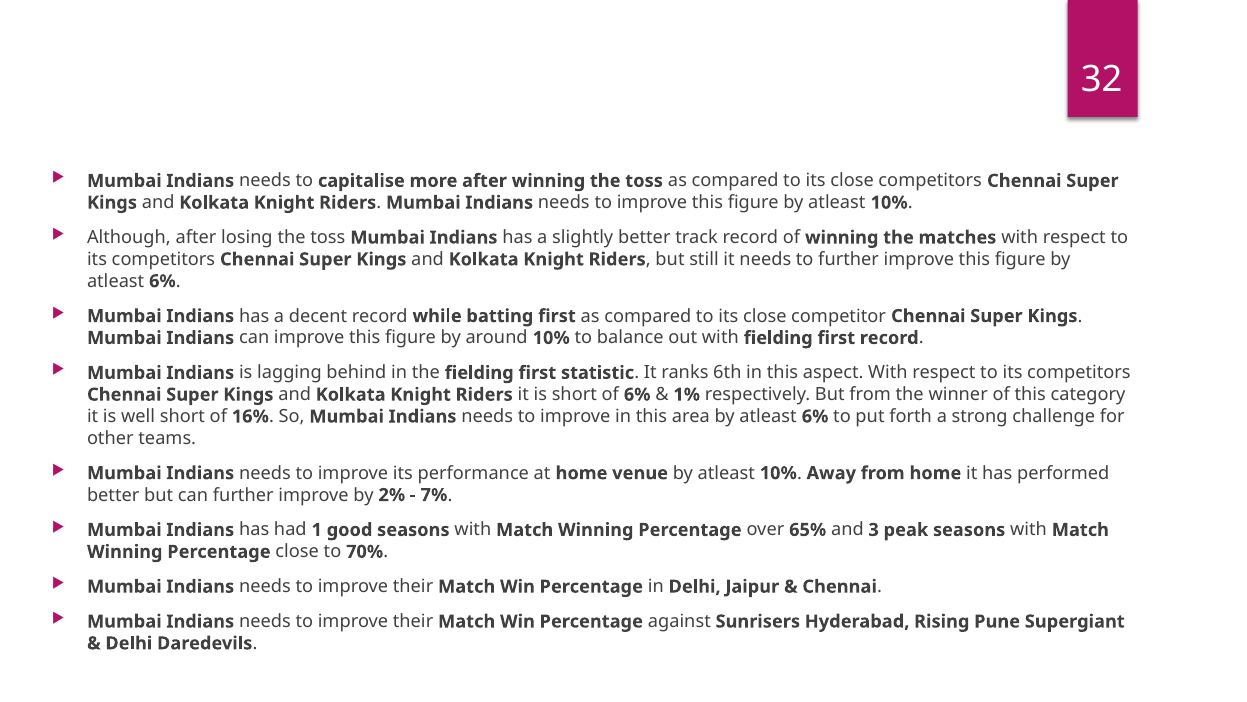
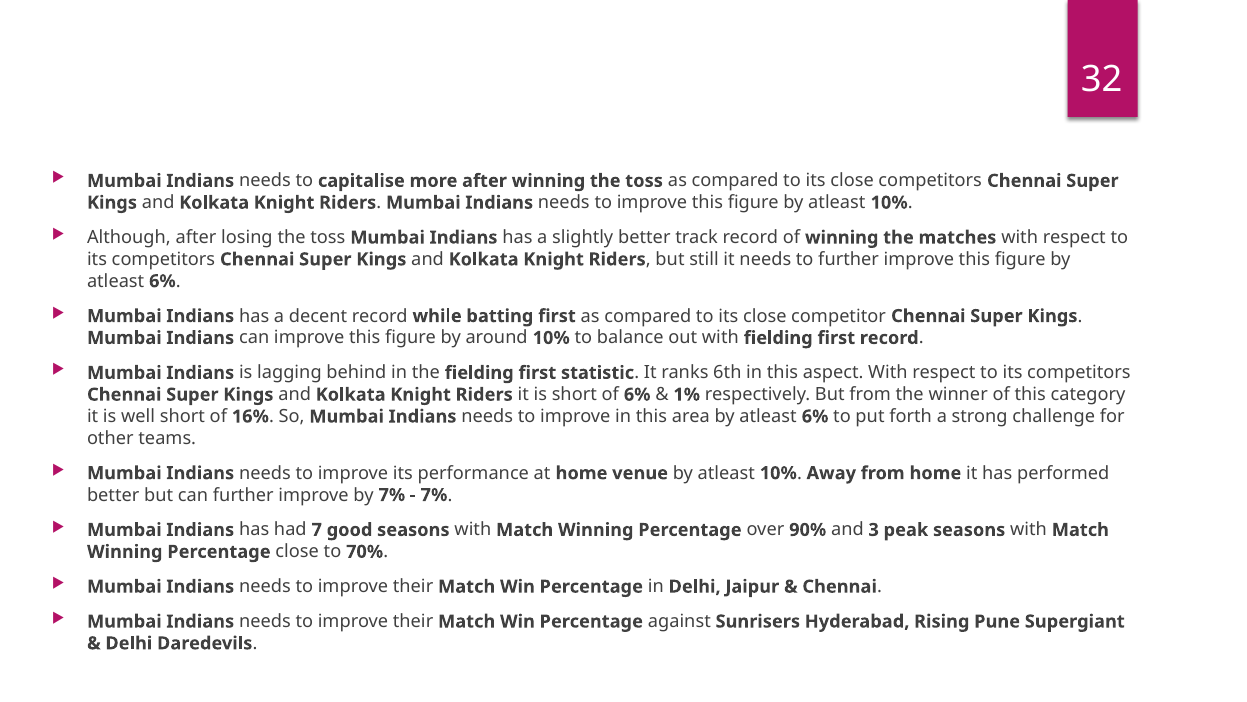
by 2%: 2% -> 7% (392, 495)
1: 1 -> 7 (317, 530)
65%: 65% -> 90% (808, 530)
